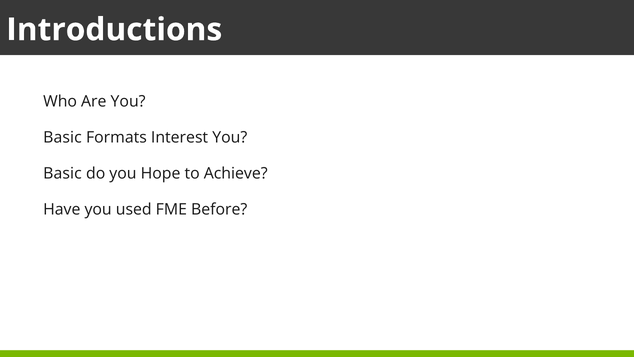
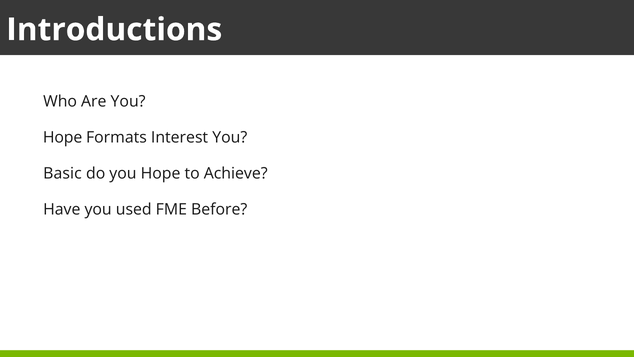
Basic: Basic -> Hope (63, 137)
